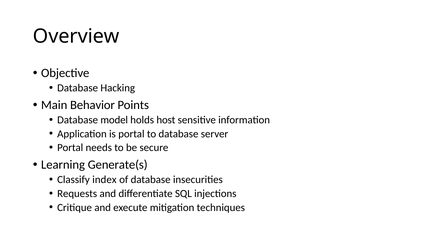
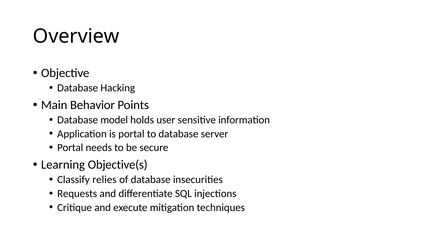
host: host -> user (166, 120)
Generate(s: Generate(s -> Objective(s (118, 165)
index: index -> relies (104, 180)
